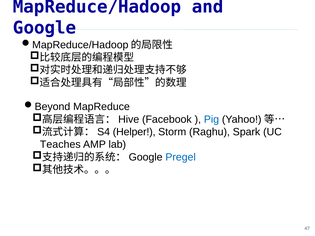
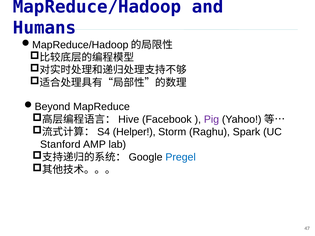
Google: Google -> Humans (45, 28)
Pig colour: blue -> purple (211, 119)
Teaches: Teaches -> Stanford (60, 145)
